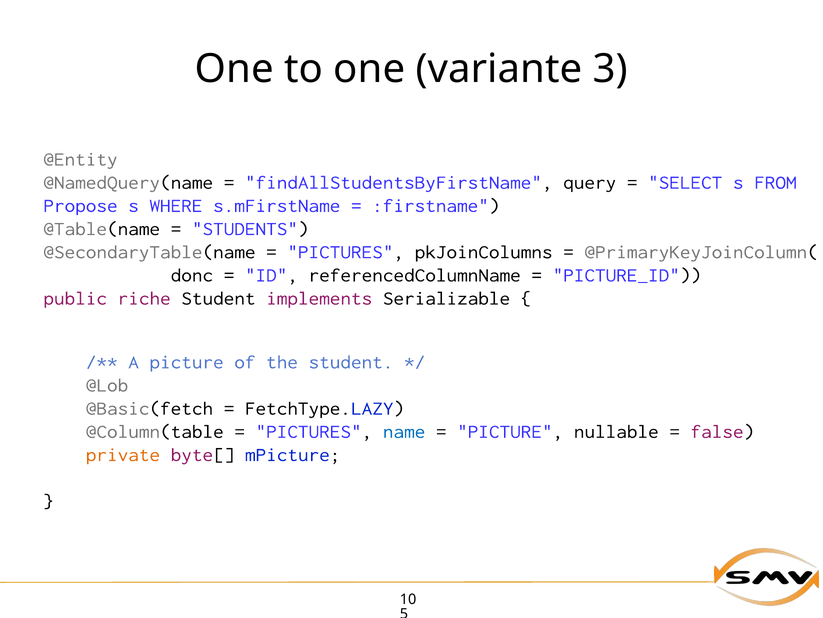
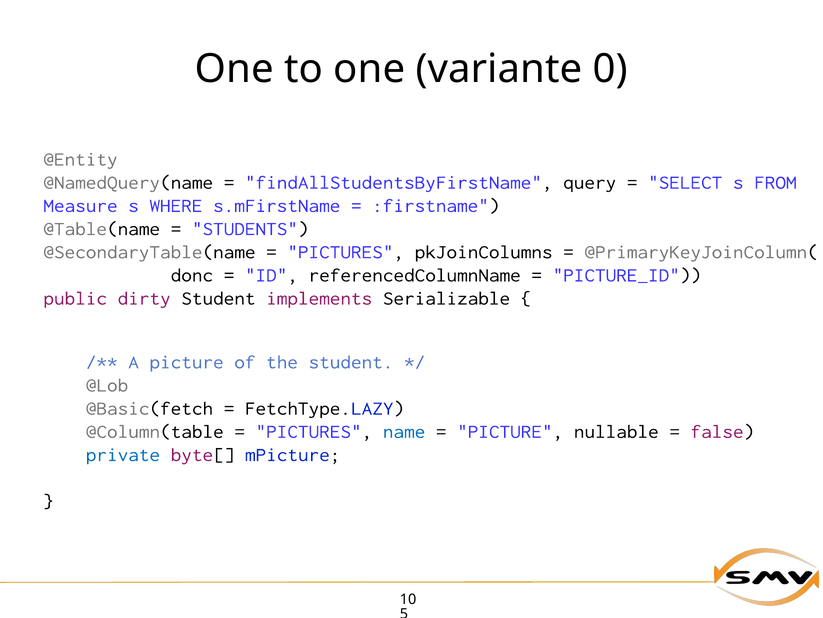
3: 3 -> 0 (610, 69)
Propose: Propose -> Measure (81, 205)
riche: riche -> dirty (144, 298)
private colour: orange -> blue (123, 454)
